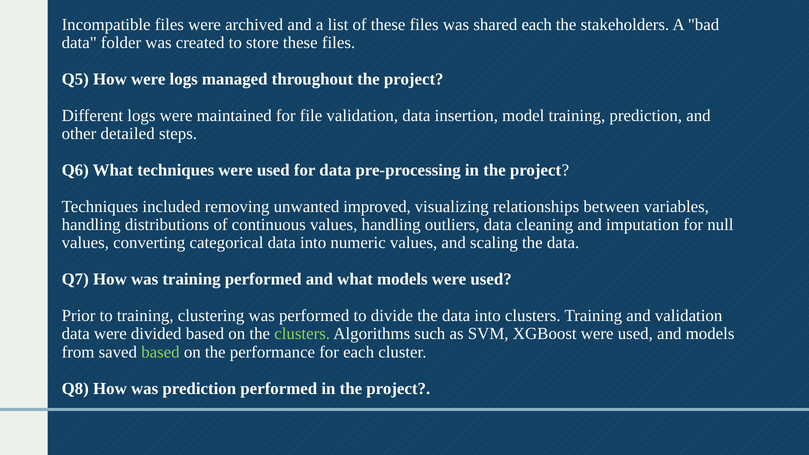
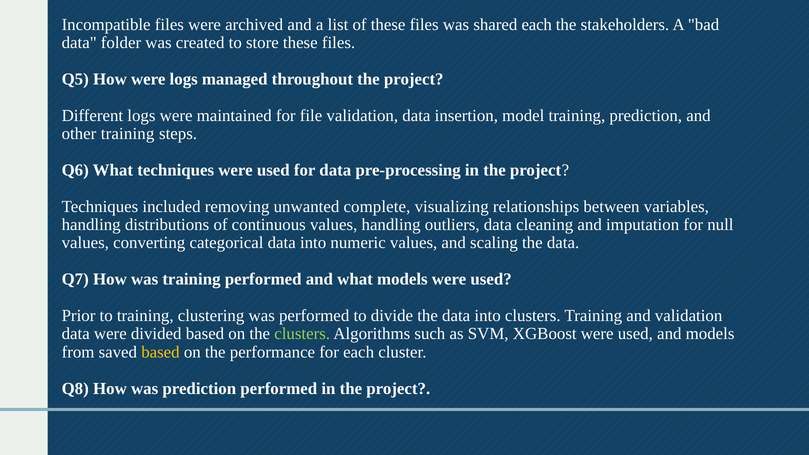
other detailed: detailed -> training (128, 134)
improved: improved -> complete (377, 206)
based colour: light green -> yellow (160, 352)
